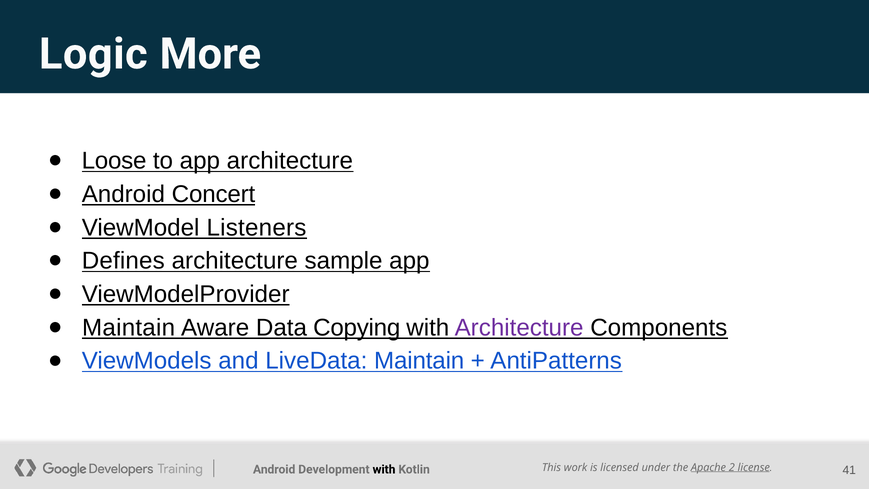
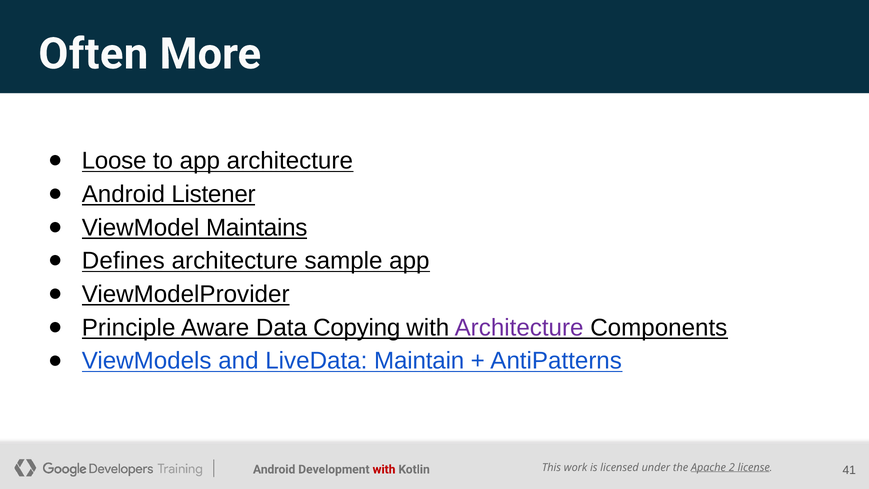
Logic: Logic -> Often (93, 54)
Concert: Concert -> Listener (214, 194)
Listeners: Listeners -> Maintains (257, 227)
Maintain: Maintain -> Principle (129, 327)
with colour: black -> red (384, 469)
